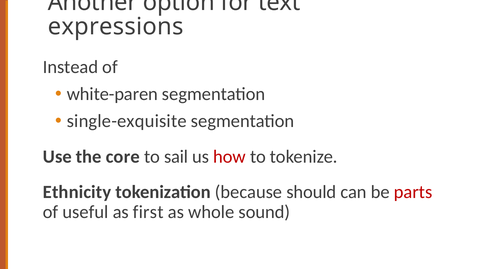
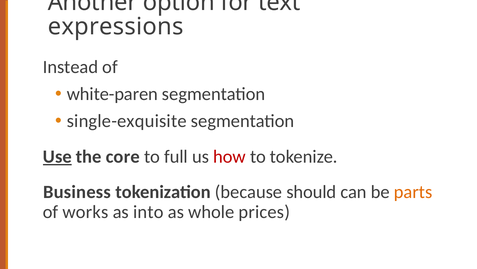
Use underline: none -> present (57, 156)
sail: sail -> full (176, 156)
Ethnicity: Ethnicity -> Business (77, 192)
parts colour: red -> orange (413, 192)
useful: useful -> works (85, 212)
first: first -> into (148, 212)
sound: sound -> prices (264, 212)
